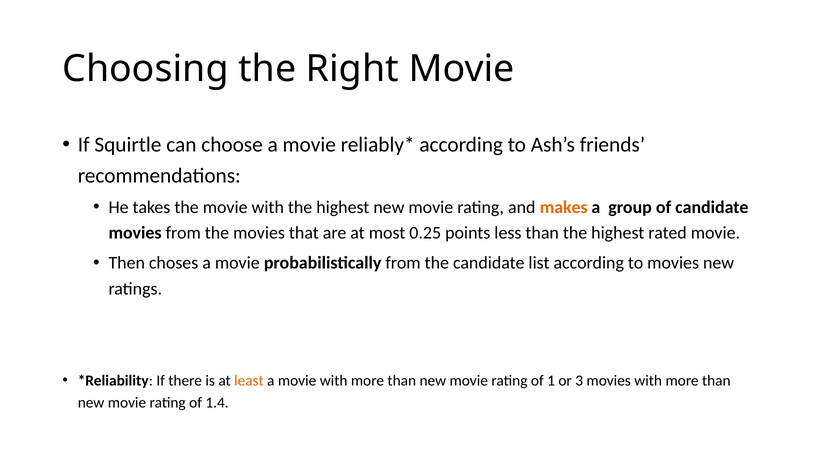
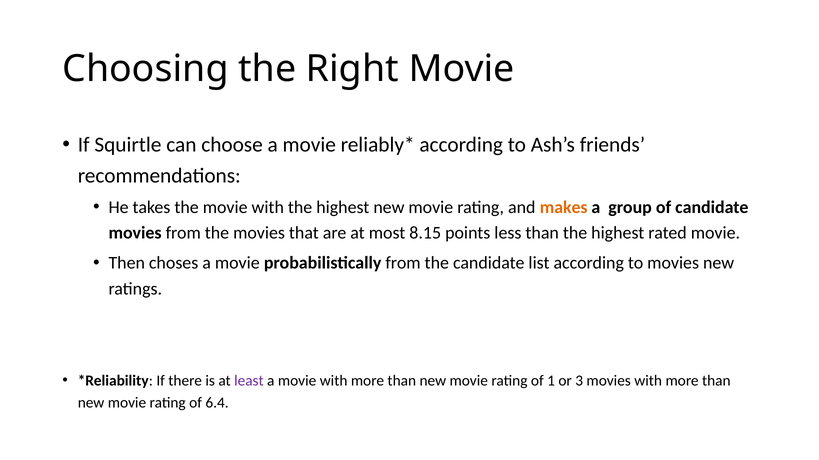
0.25: 0.25 -> 8.15 (425, 233)
least colour: orange -> purple (249, 381)
1.4: 1.4 -> 6.4 (217, 403)
